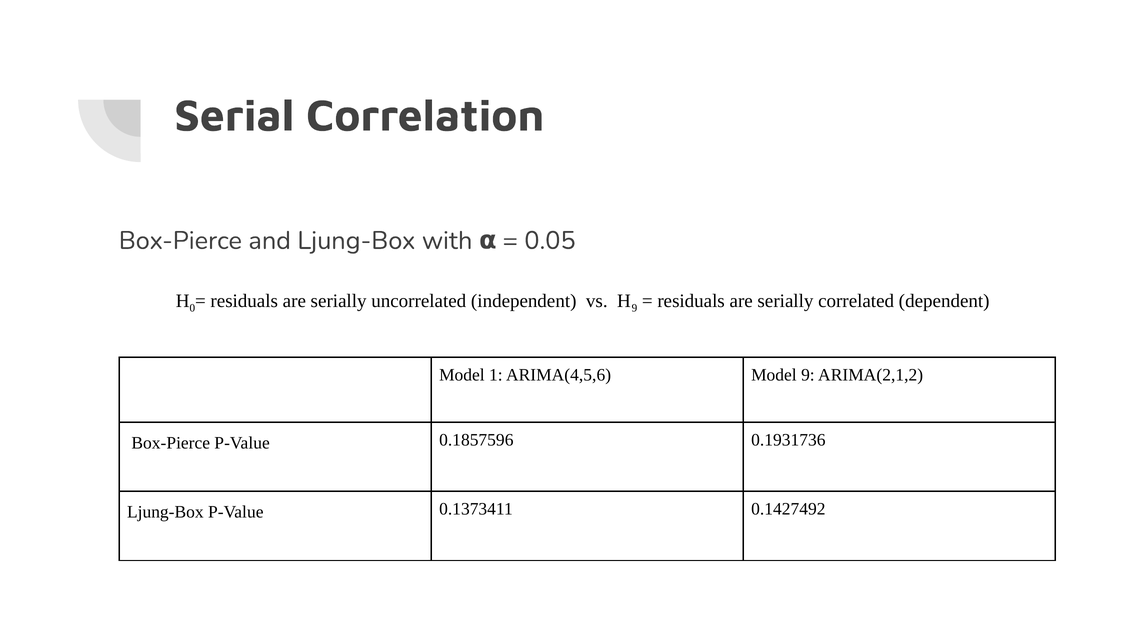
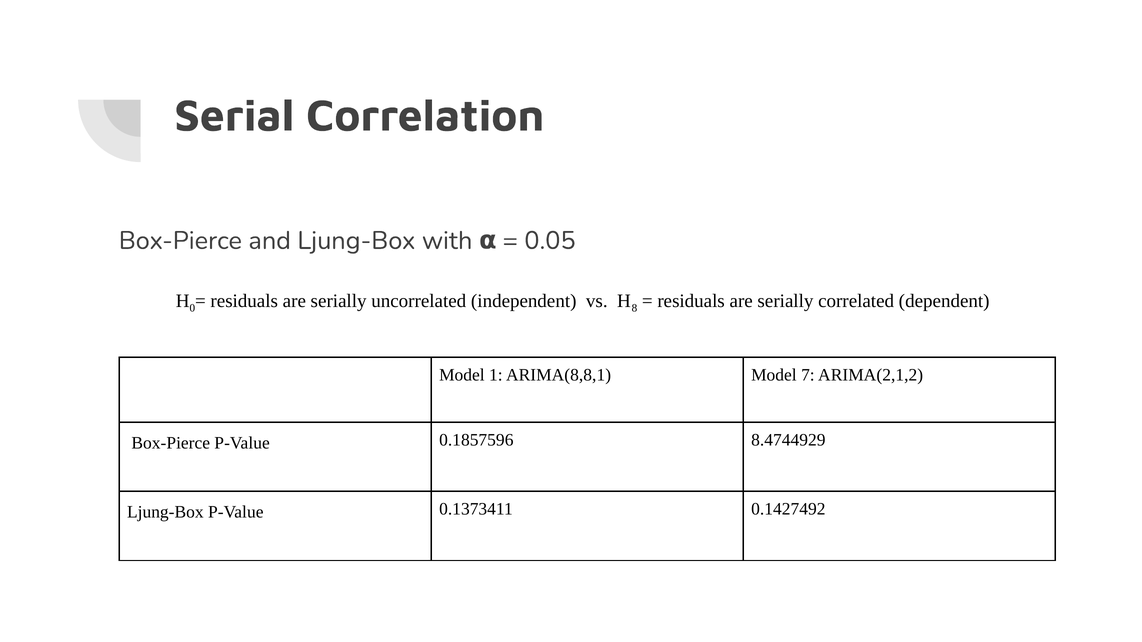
9: 9 -> 8 (634, 309)
ARIMA(4,5,6: ARIMA(4,5,6 -> ARIMA(8,8,1 (559, 375)
Model 9: 9 -> 7 (808, 375)
0.1931736: 0.1931736 -> 8.4744929 (788, 440)
